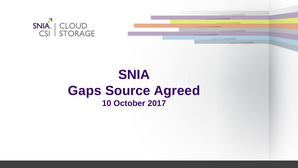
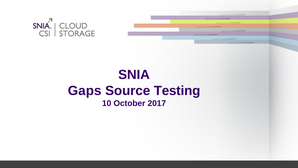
Agreed: Agreed -> Testing (177, 90)
